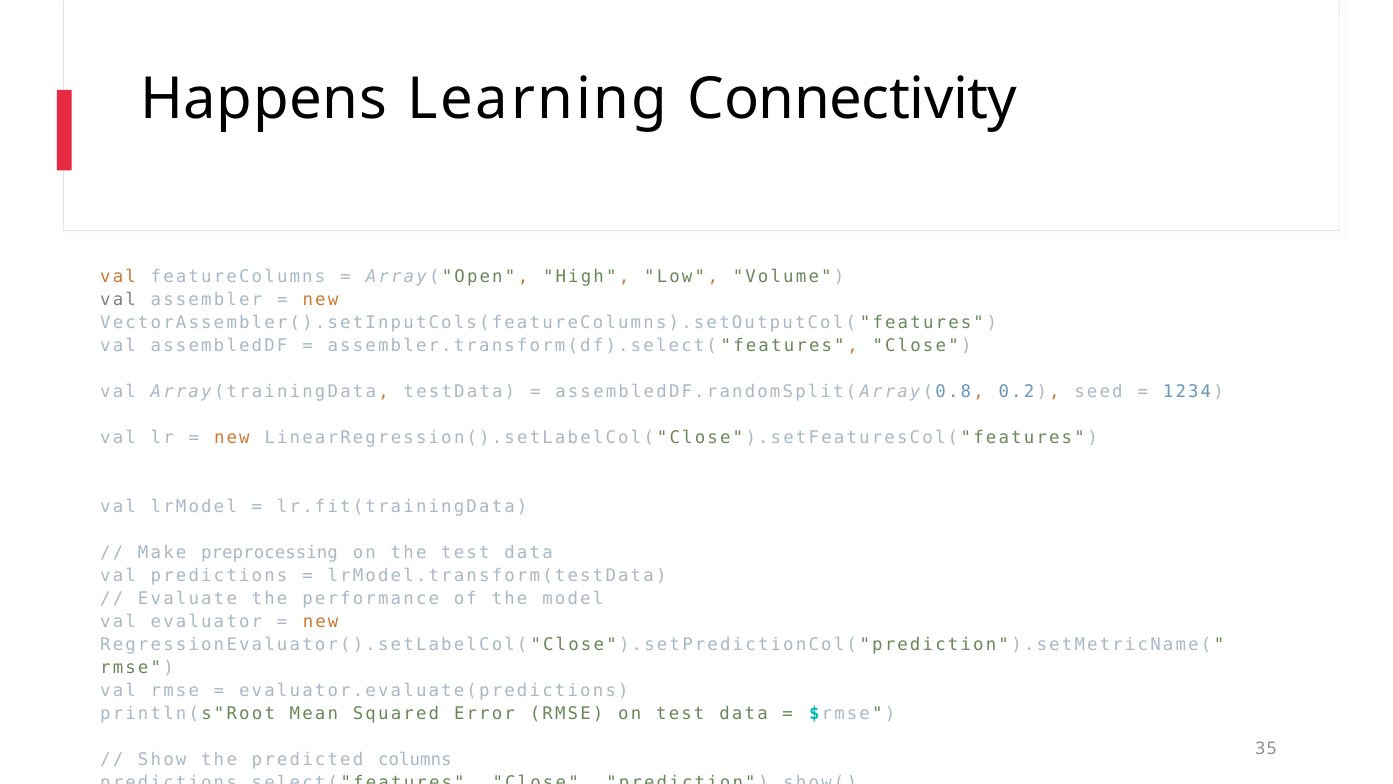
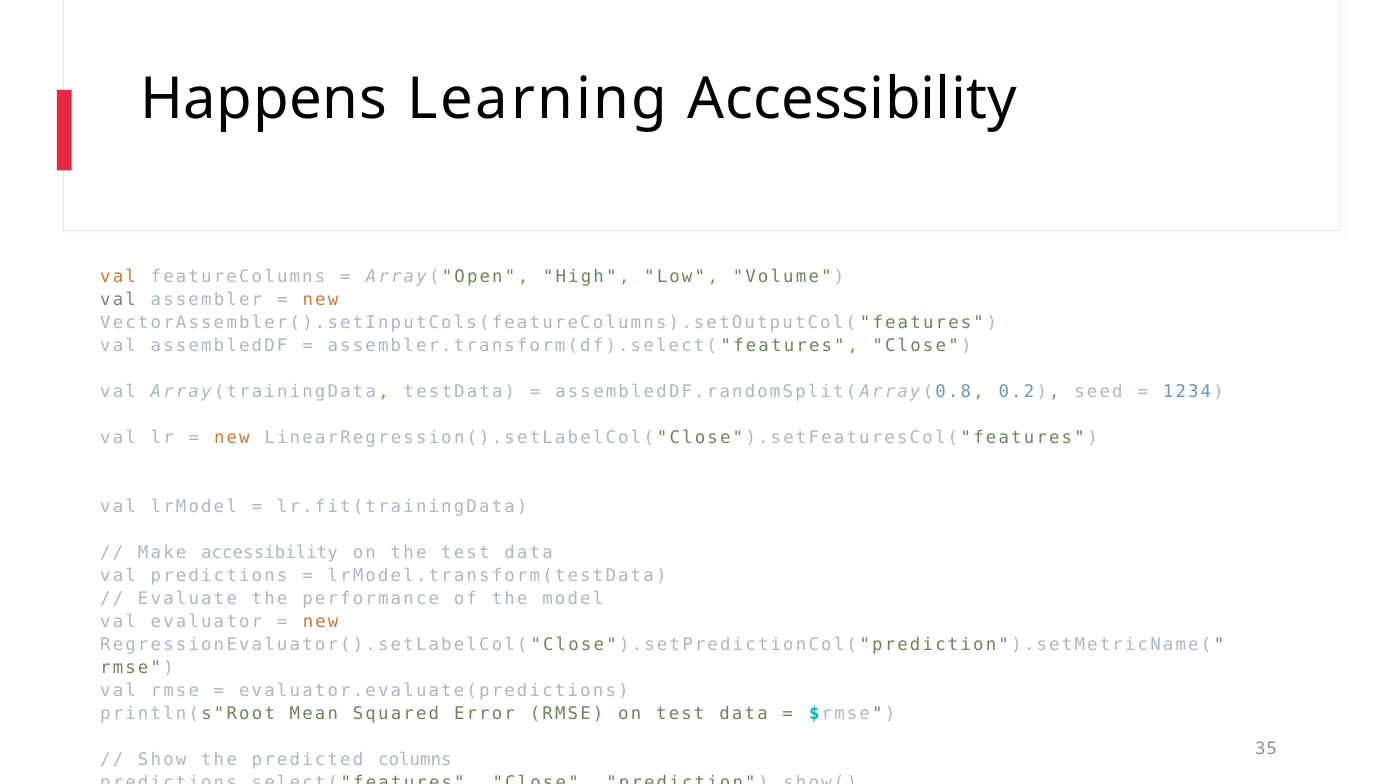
Learning Connectivity: Connectivity -> Accessibility (852, 99)
Make preprocessing: preprocessing -> accessibility (270, 552)
